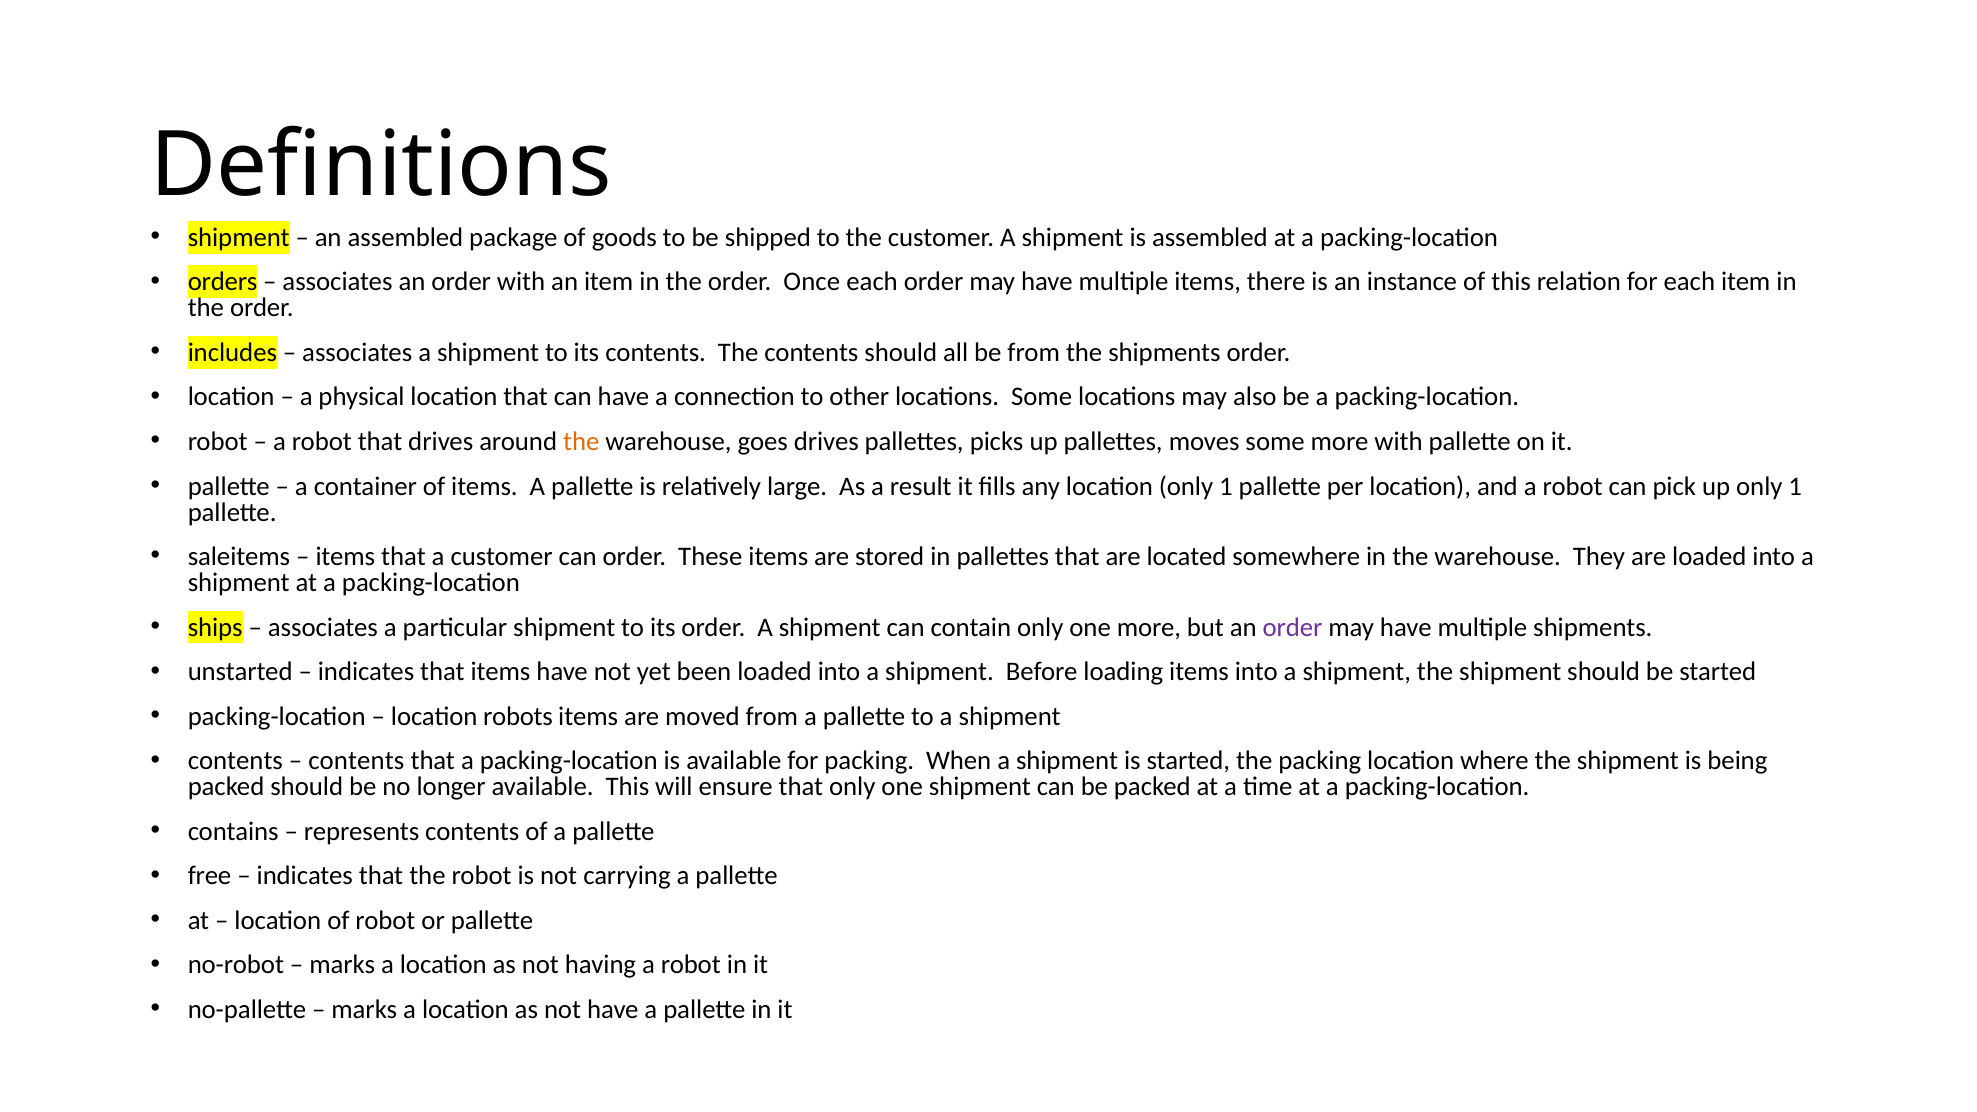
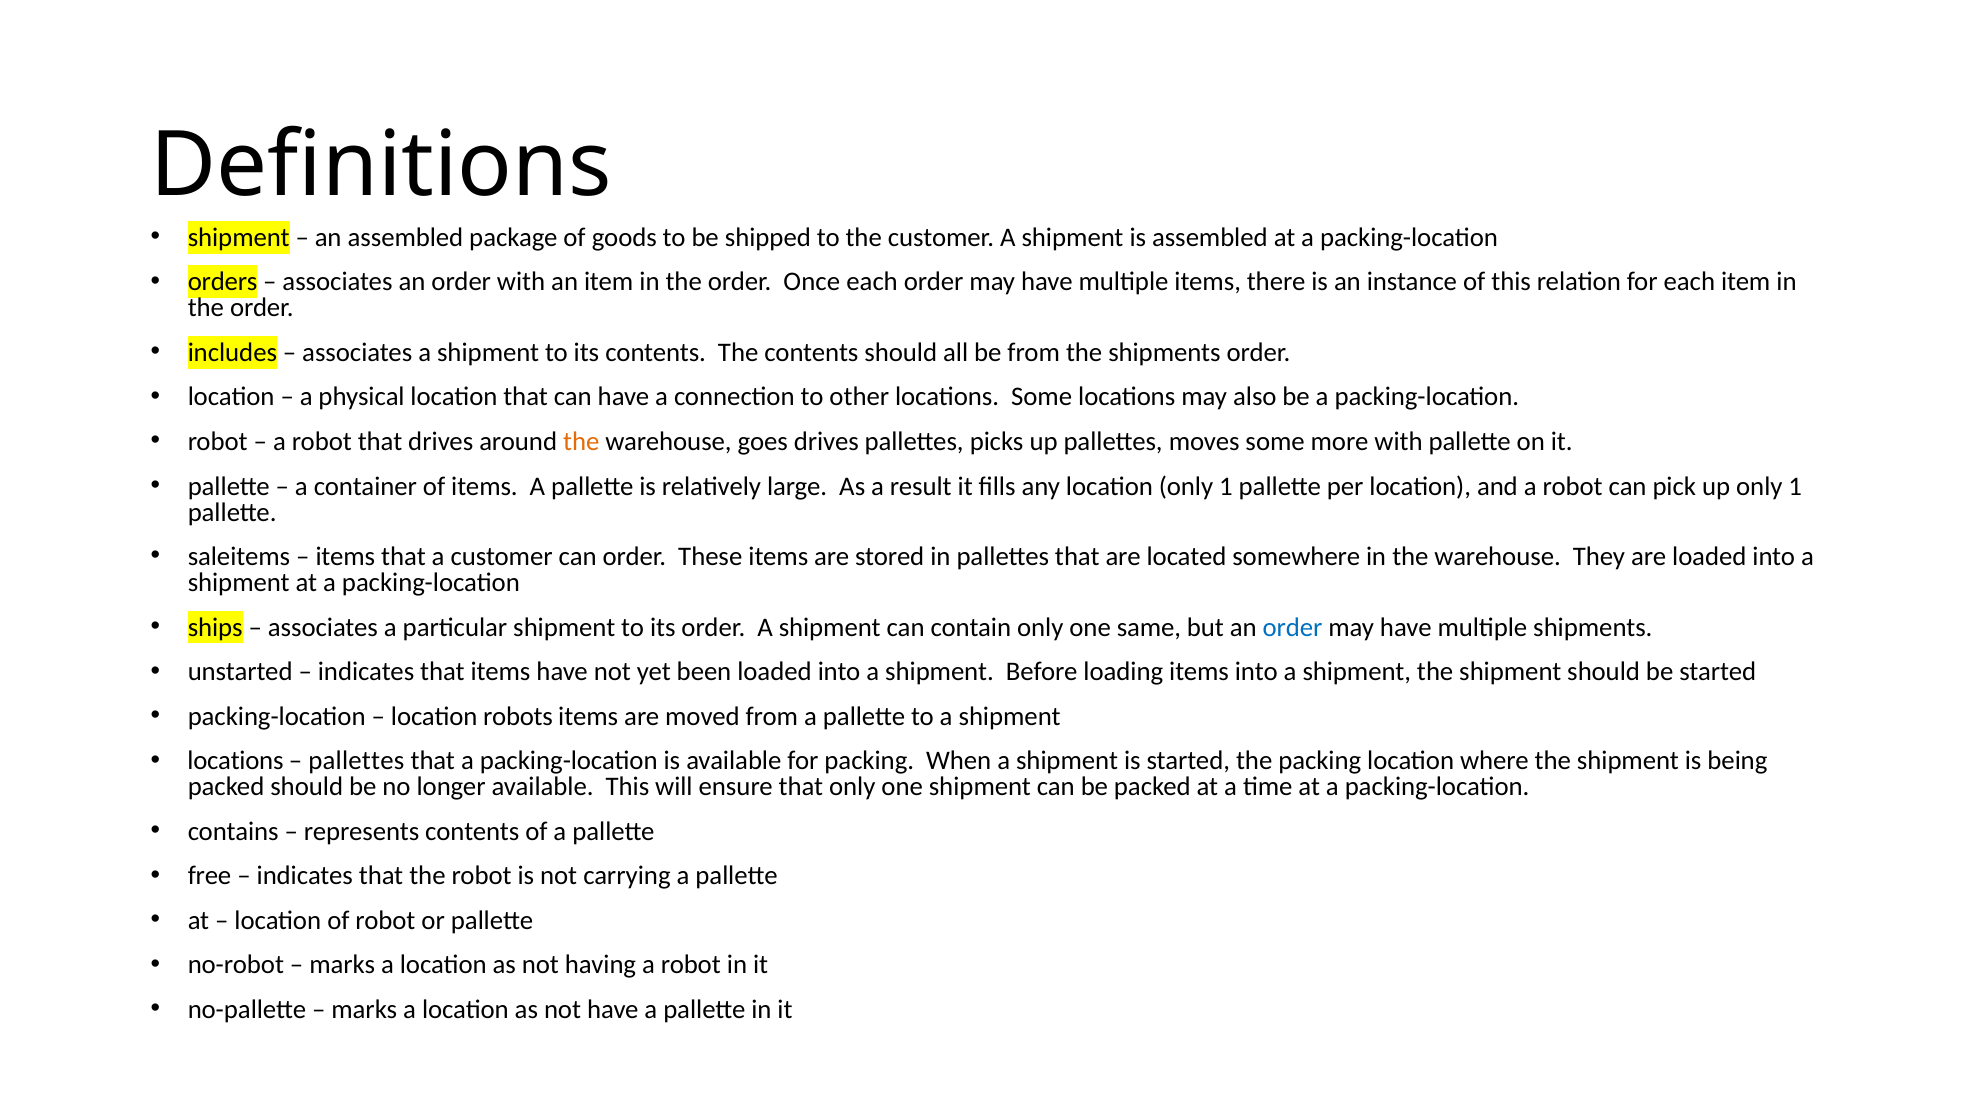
one more: more -> same (1149, 627)
order colour: purple -> blue (1293, 627)
contents: contents -> locations (235, 761)
contents: contents -> pallettes (356, 761)
